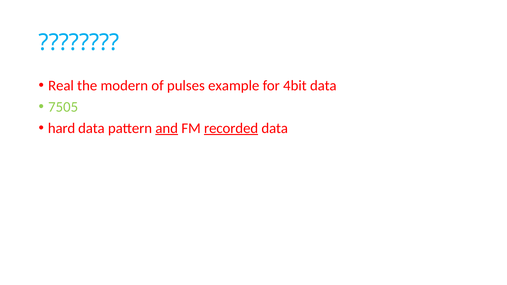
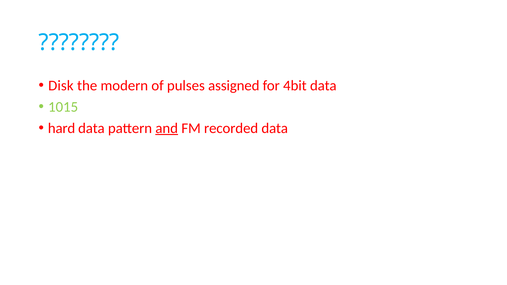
Real: Real -> Disk (61, 86)
example: example -> assigned (234, 86)
7505: 7505 -> 1015 (63, 107)
recorded underline: present -> none (231, 128)
